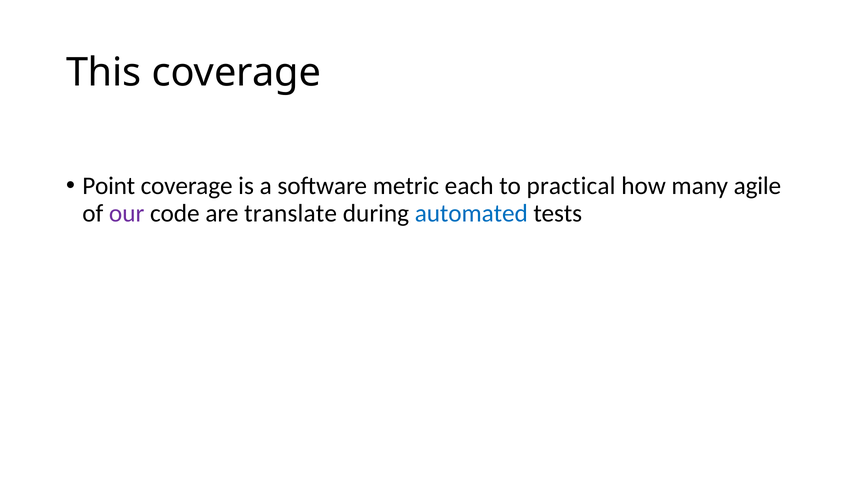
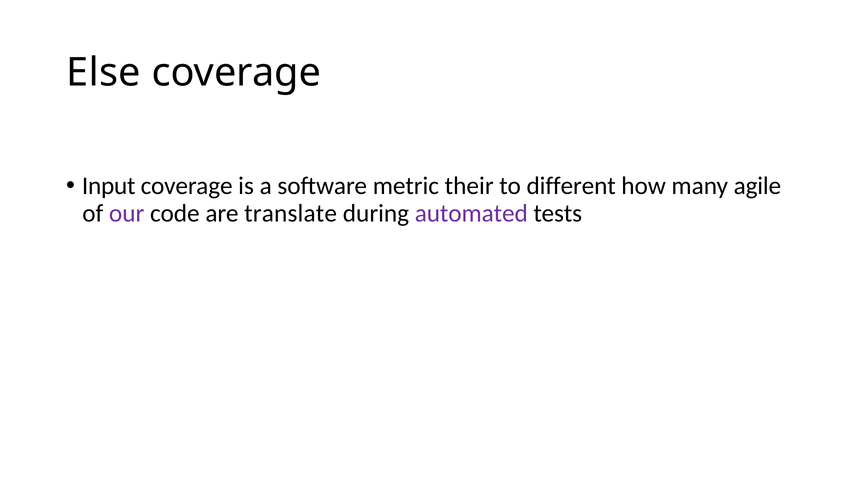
This: This -> Else (103, 73)
Point: Point -> Input (109, 186)
each: each -> their (469, 186)
practical: practical -> different (571, 186)
automated colour: blue -> purple (471, 213)
